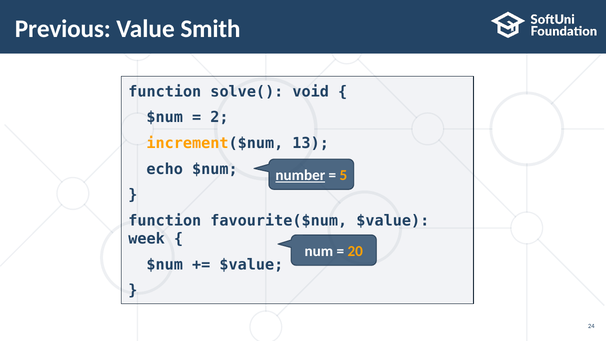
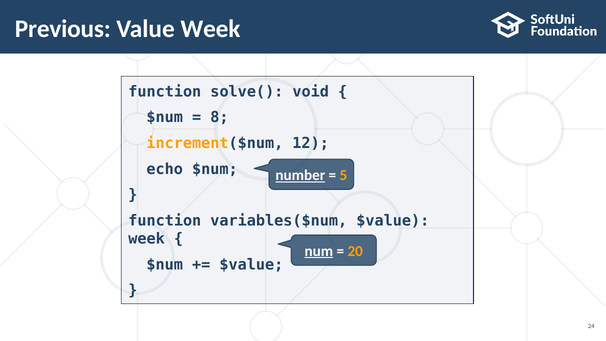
Value Smith: Smith -> Week (210, 29)
2: 2 -> 8 (219, 117)
13: 13 -> 12 (311, 143)
favourite($num: favourite($num -> variables($num (279, 221)
num underline: none -> present (319, 251)
